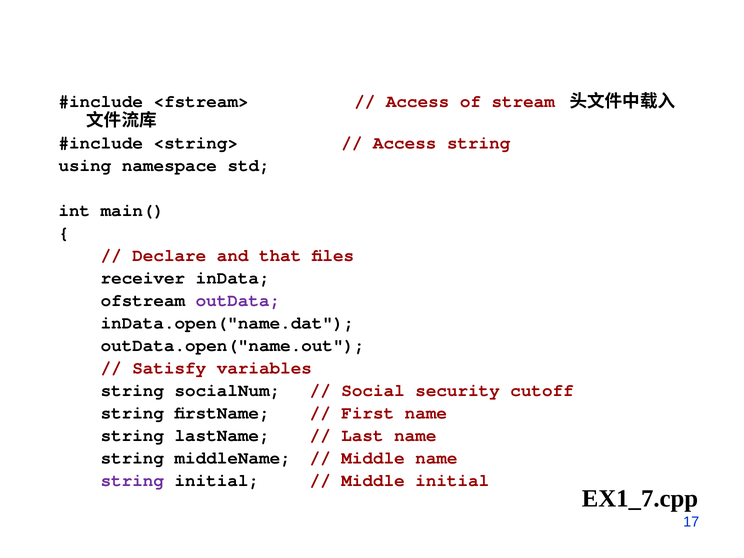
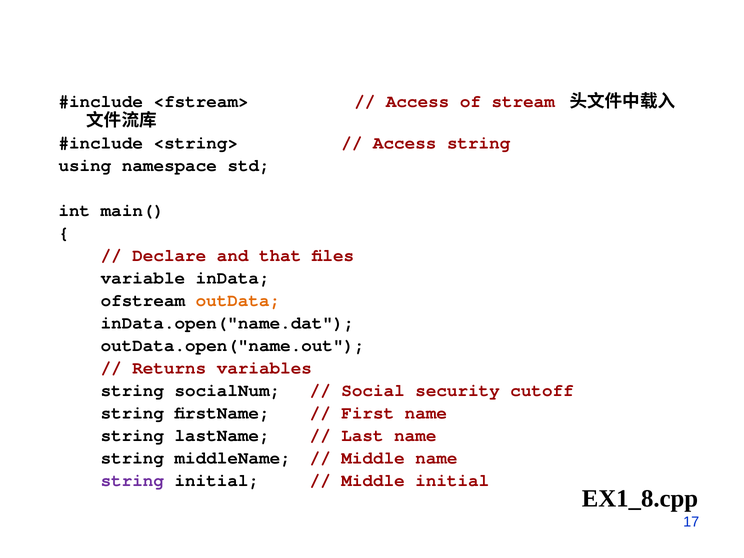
receiver: receiver -> variable (143, 278)
outData colour: purple -> orange (238, 300)
Satisfy: Satisfy -> Returns (169, 368)
EX1_7.cpp: EX1_7.cpp -> EX1_8.cpp (640, 499)
